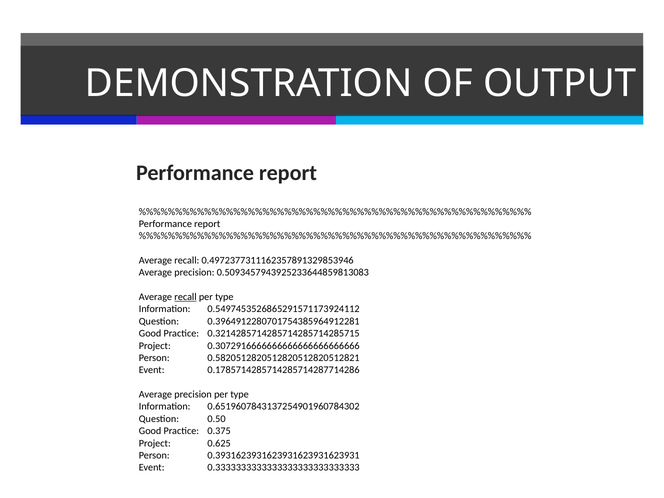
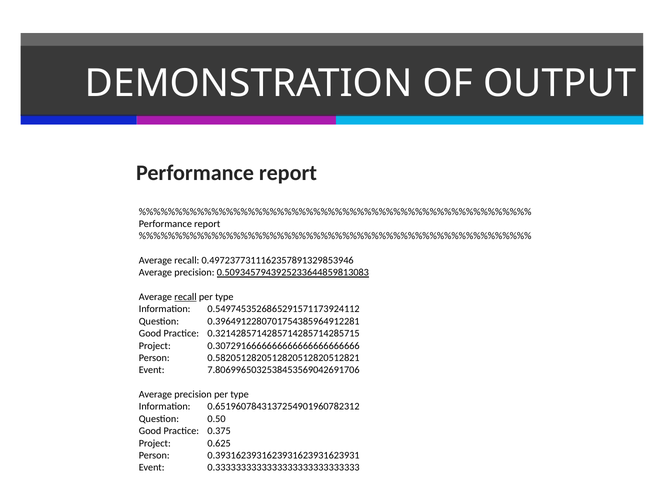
0.5093457943925233644859813083 underline: none -> present (293, 273)
0.1785714285714285714287714286: 0.1785714285714285714287714286 -> 7.8069965032538453569042691706 (284, 370)
0.6519607843137254901960784302: 0.6519607843137254901960784302 -> 0.6519607843137254901960782312 (284, 407)
